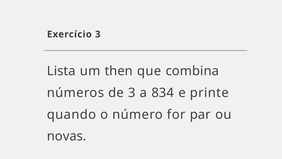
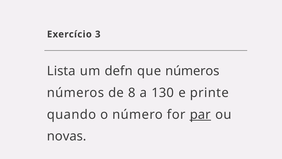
then: then -> defn (119, 71)
que combina: combina -> números (192, 71)
de 3: 3 -> 8 (132, 93)
834: 834 -> 130 (163, 93)
par underline: none -> present (200, 114)
